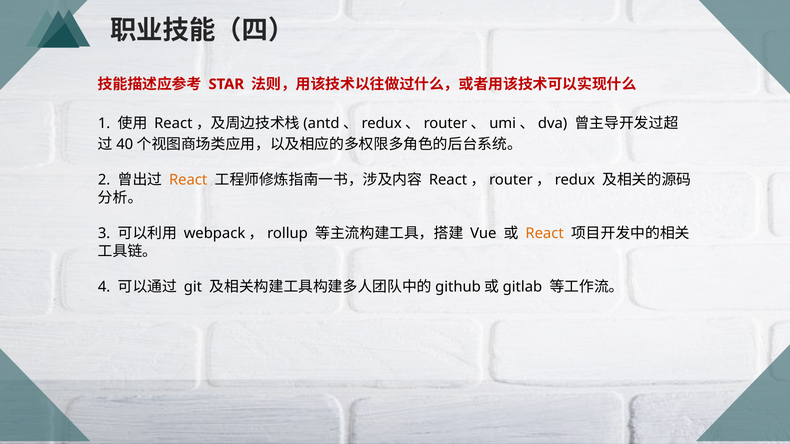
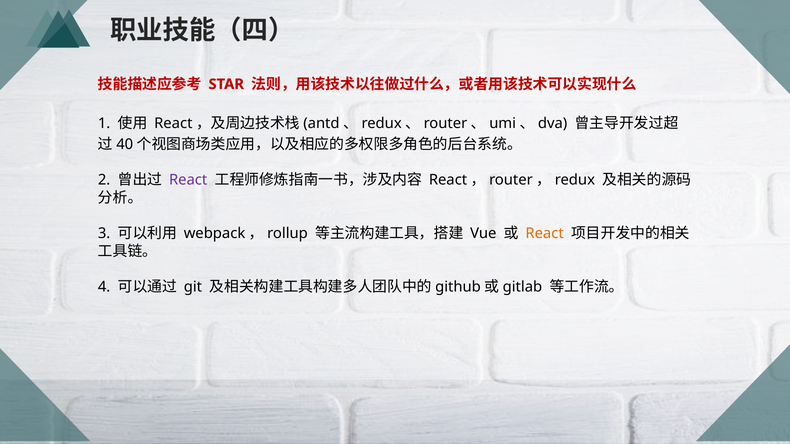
React colour: orange -> purple (188, 180)
